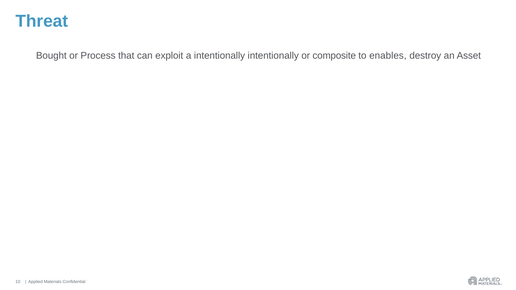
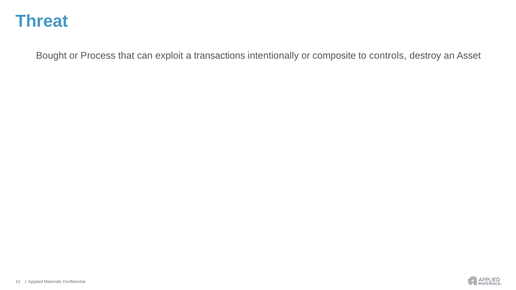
a intentionally: intentionally -> transactions (220, 56)
enables: enables -> controls (388, 56)
